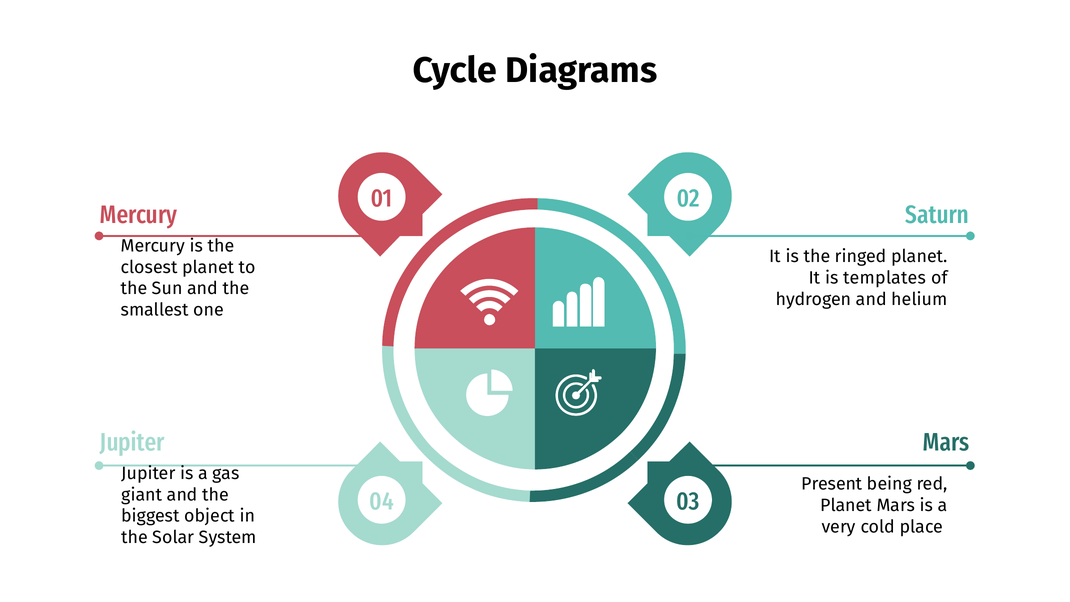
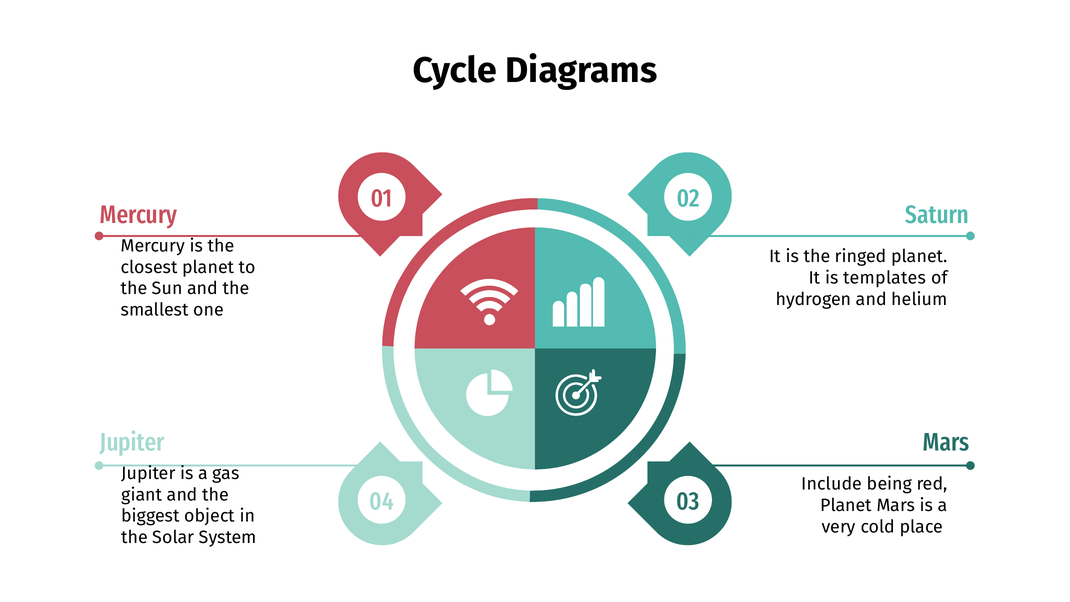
Present: Present -> Include (832, 484)
